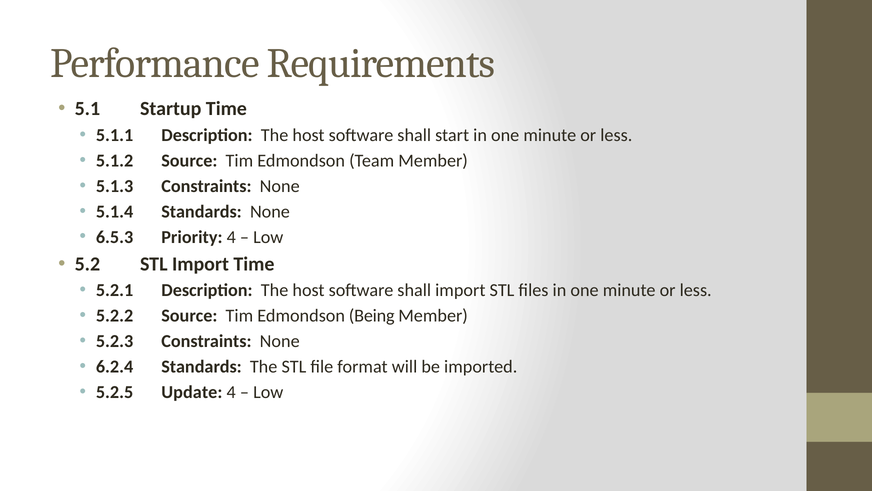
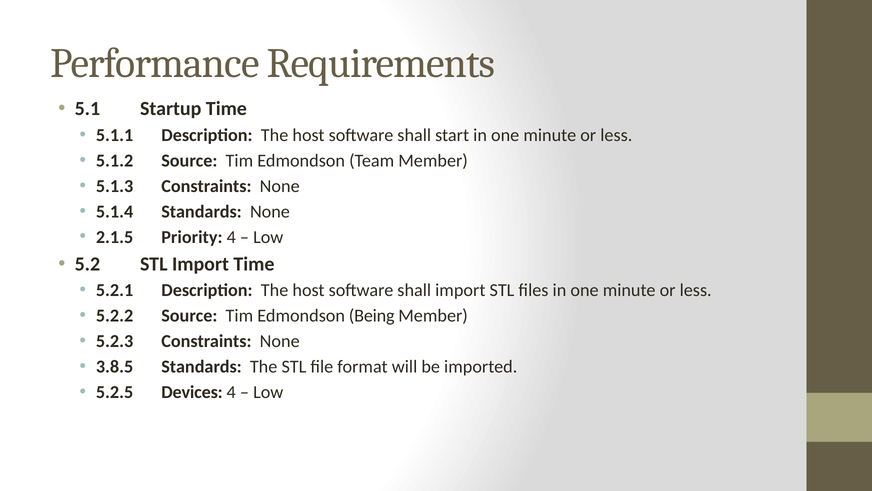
6.5.3: 6.5.3 -> 2.1.5 (115, 237)
6.2.4: 6.2.4 -> 3.8.5 (115, 367)
Update: Update -> Devices (192, 392)
